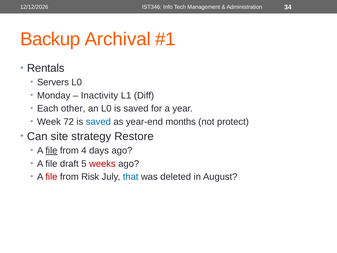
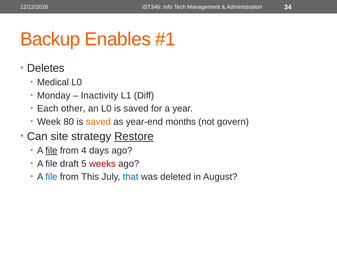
Archival: Archival -> Enables (118, 39)
Rentals: Rentals -> Deletes (46, 68)
Servers: Servers -> Medical (53, 82)
72: 72 -> 80 (69, 122)
saved colour: blue -> orange (98, 122)
protect: protect -> govern (233, 122)
Restore underline: none -> present (134, 136)
file colour: red -> blue (51, 177)
Risk: Risk -> This (90, 177)
